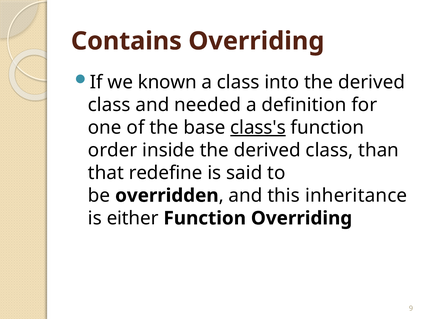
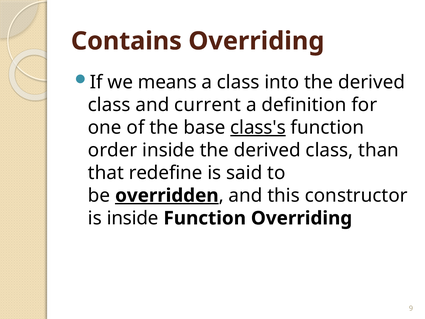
known: known -> means (167, 82)
needed: needed -> current (208, 105)
overridden underline: none -> present (167, 195)
inheritance: inheritance -> constructor (356, 195)
is either: either -> inside (133, 218)
